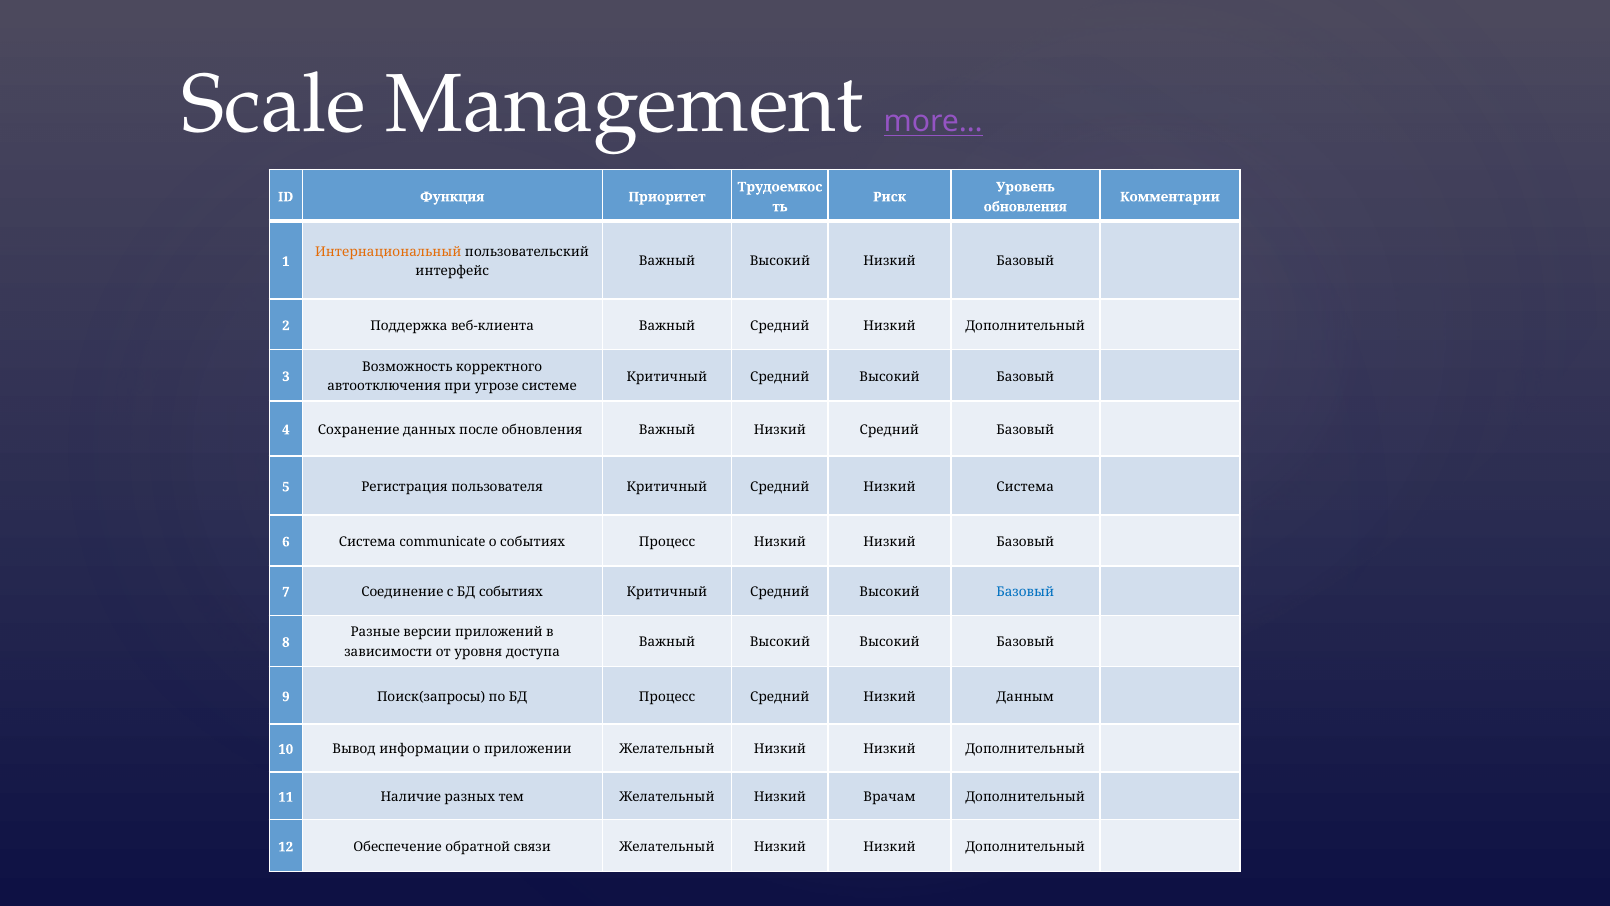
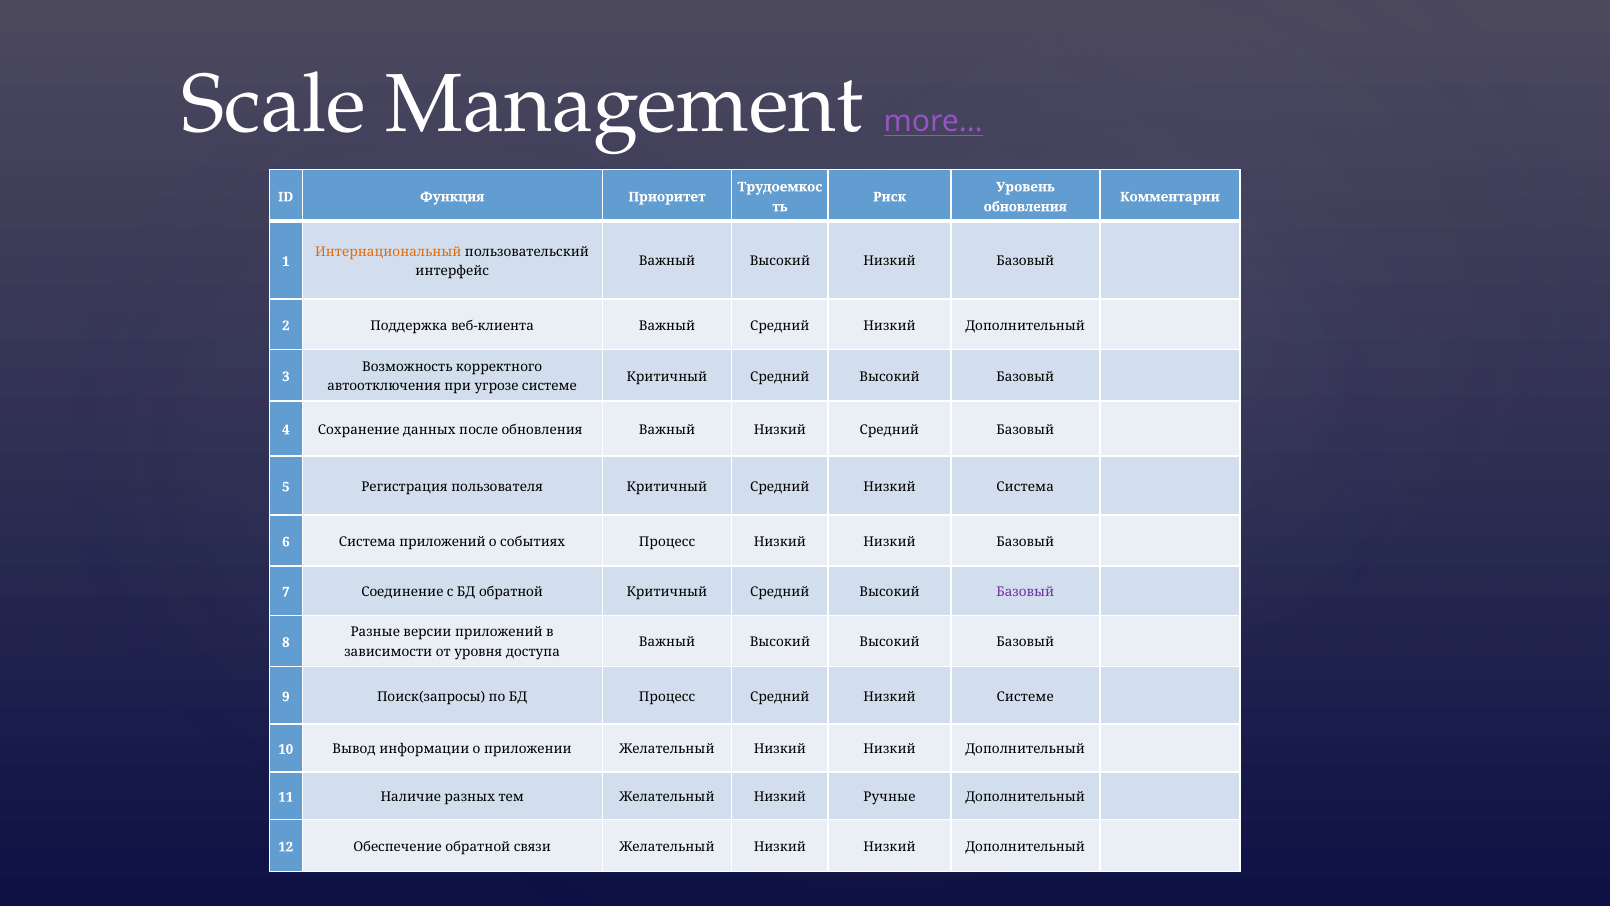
Система communicate: communicate -> приложений (443, 542)
БД событиях: событиях -> обратной (511, 592)
Базовый colour: blue -> purple (1025, 592)
Низкий Данным: Данным -> Системе (1025, 696)
Врачам: Врачам -> Ручные (889, 797)
